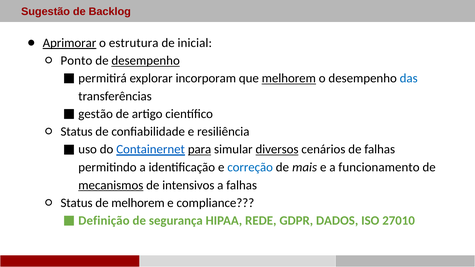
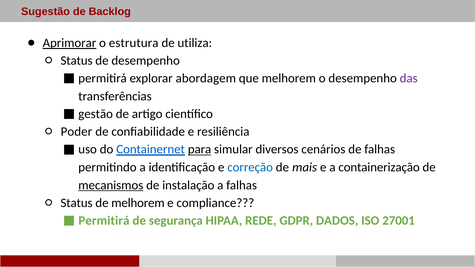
inicial: inicial -> utiliza (195, 43)
Ponto: Ponto -> Status (77, 61)
desempenho underline: present -> none (146, 61)
incorporam: incorporam -> abordagem (206, 78)
melhorem underline: present -> none (289, 78)
das colour: blue -> purple (409, 78)
Status: Status -> Poder (76, 132)
diversos underline: present -> none (277, 149)
funcionamento: funcionamento -> containerização (379, 168)
intensivos: intensivos -> instalação (188, 185)
Definição: Definição -> Permitirá (104, 221)
27010: 27010 -> 27001 (399, 221)
